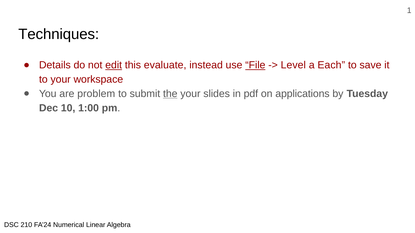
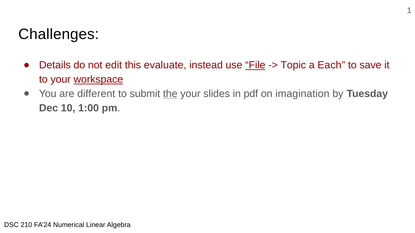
Techniques: Techniques -> Challenges (59, 34)
edit underline: present -> none (114, 65)
Level: Level -> Topic (293, 65)
workspace underline: none -> present (98, 80)
problem: problem -> different (96, 94)
applications: applications -> imagination (302, 94)
